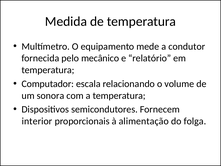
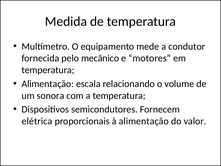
relatório: relatório -> motores (150, 58)
Computador: Computador -> Alimentação (48, 84)
interior: interior -> elétrica (37, 121)
folga: folga -> valor (195, 121)
